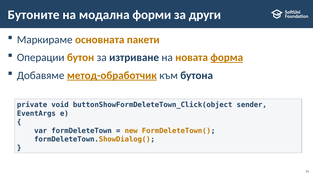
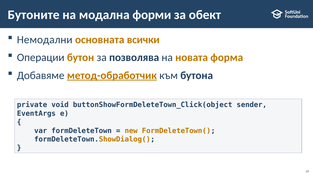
други: други -> обект (205, 15)
Маркираме: Маркираме -> Немодални (45, 40)
пакети: пакети -> всички (143, 40)
изтриване: изтриване -> позволява (134, 58)
форма underline: present -> none (227, 58)
